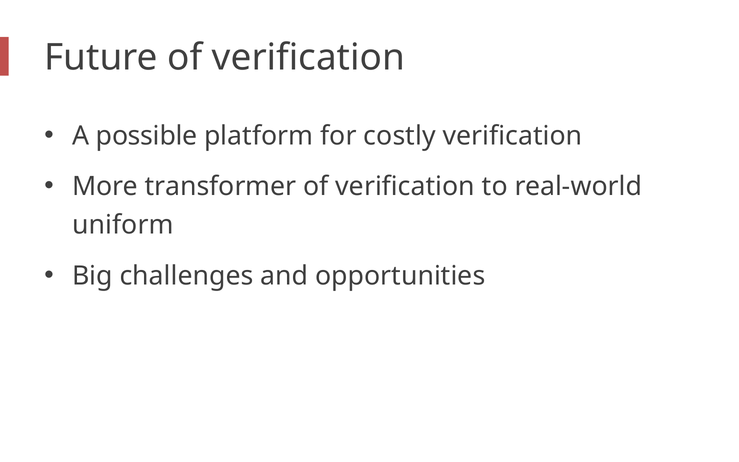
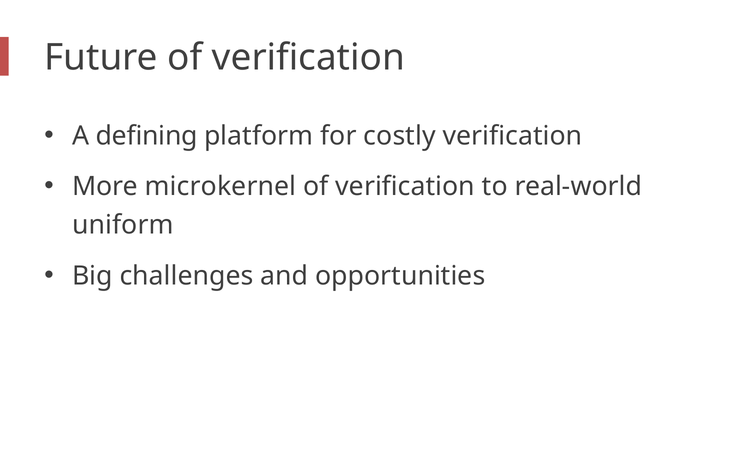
possible: possible -> defining (147, 136)
transformer: transformer -> microkernel (221, 187)
